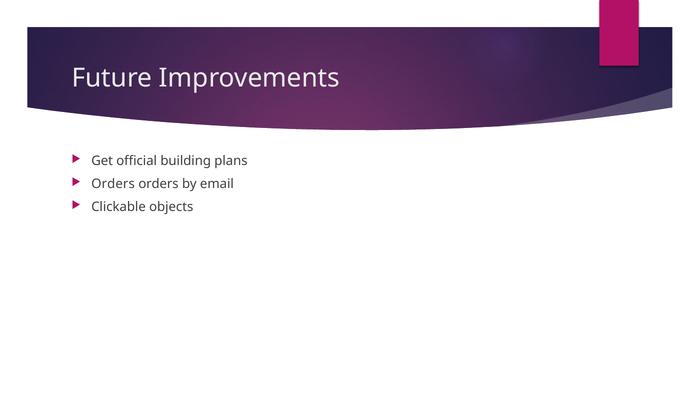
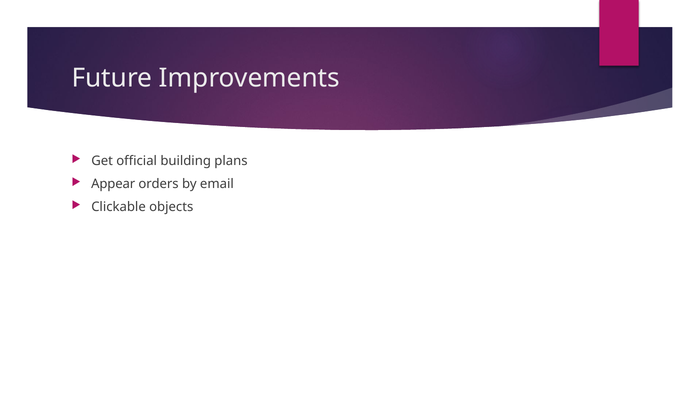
Orders: Orders -> Appear (113, 184)
